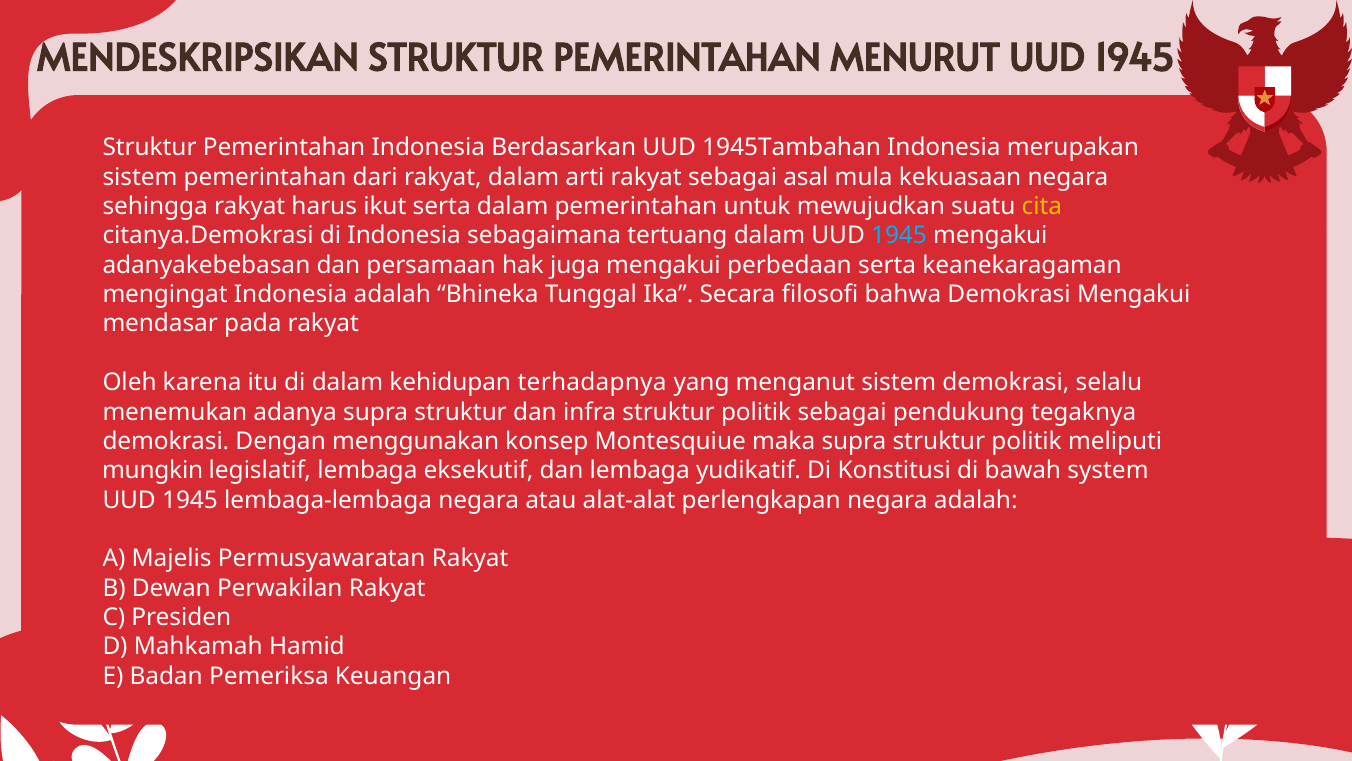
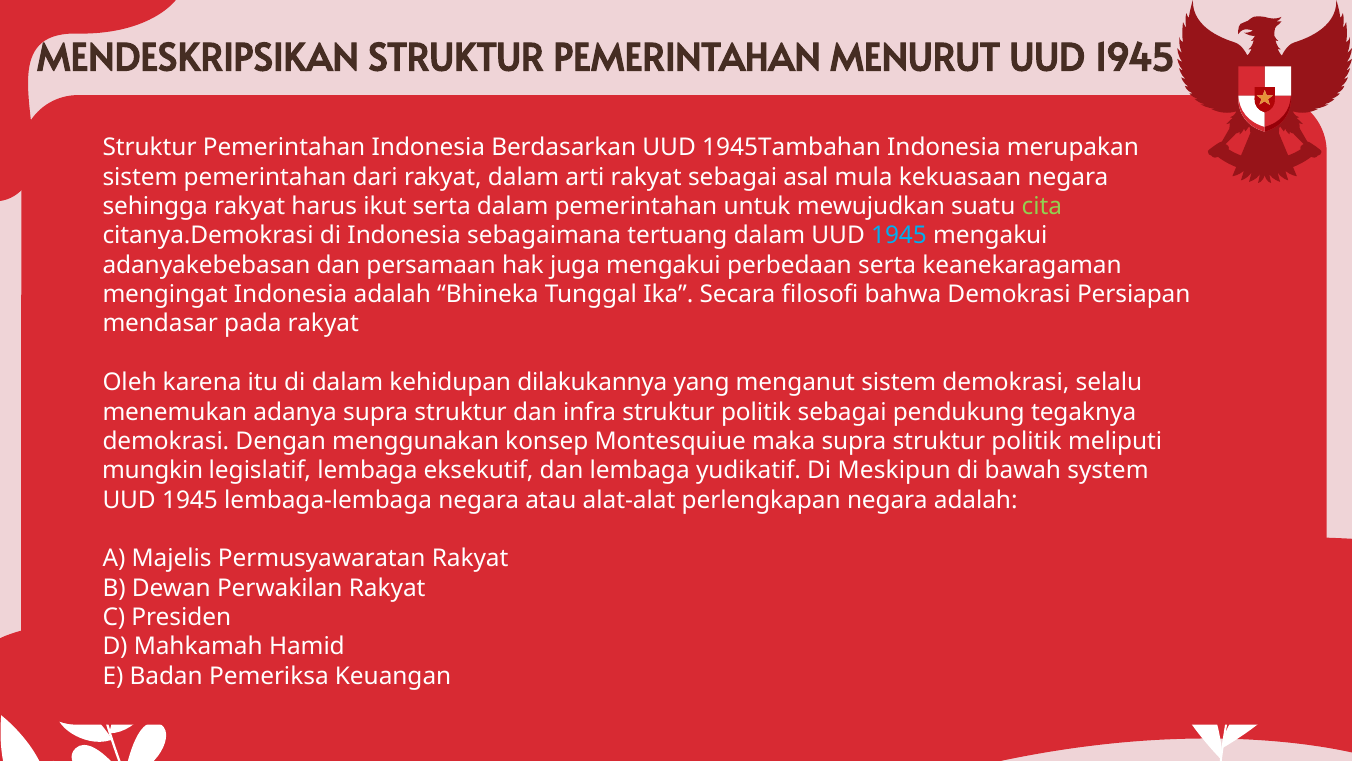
cita colour: yellow -> light green (1042, 206)
Demokrasi Mengakui: Mengakui -> Persiapan (1134, 294)
terhadapnya: terhadapnya -> dilakukannya (592, 382)
Konstitusi: Konstitusi -> Meskipun (894, 470)
